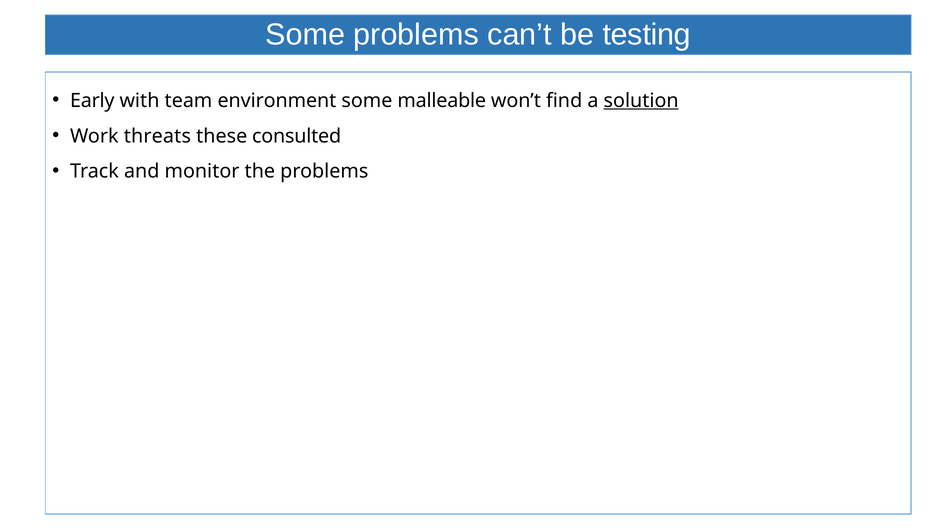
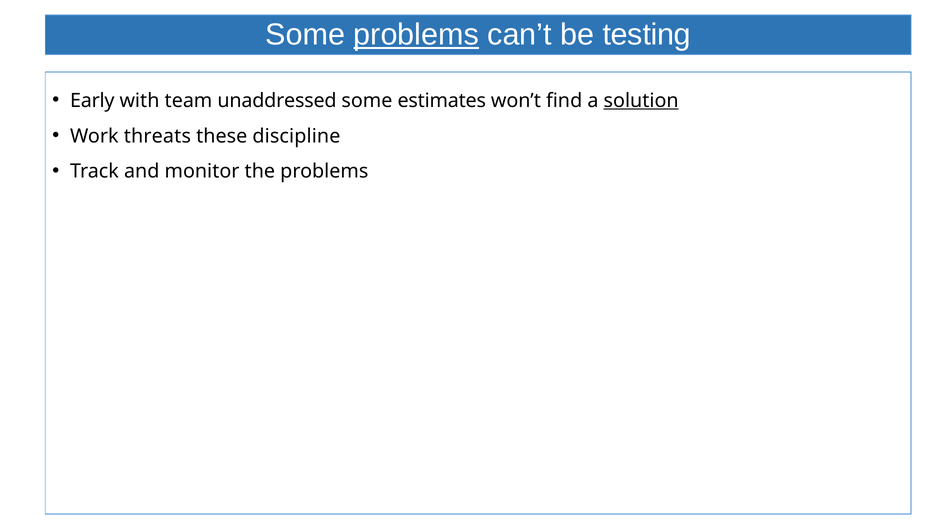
problems underline: none -> present (416, 35)
environment: environment -> unaddressed (277, 101)
malleable: malleable -> estimates (442, 101)
consulted: consulted -> discipline (296, 136)
